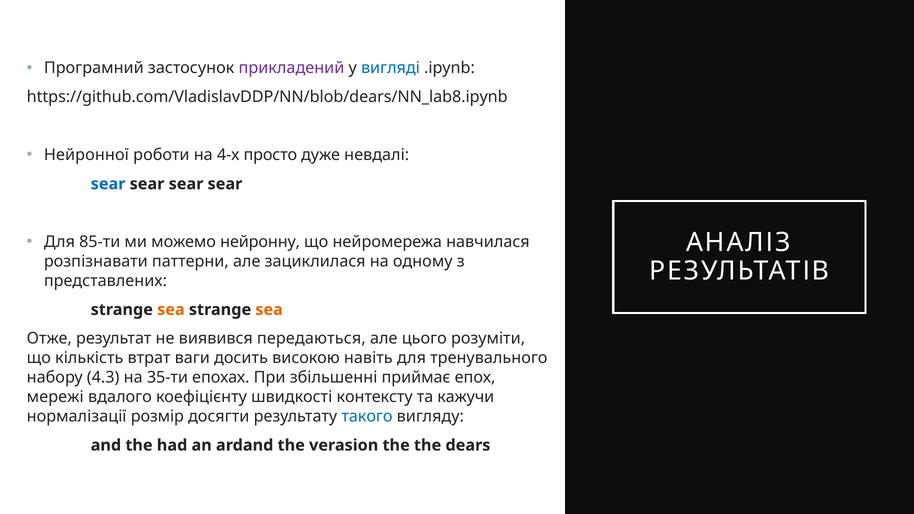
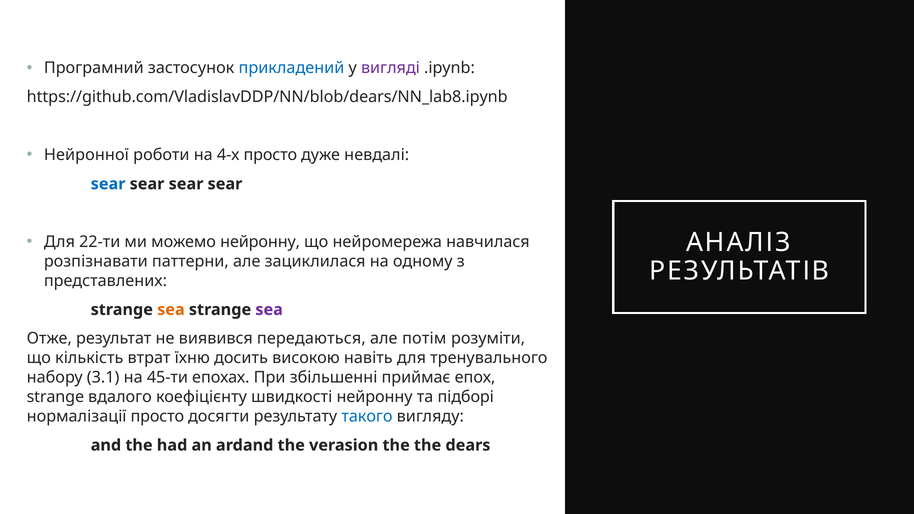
прикладений colour: purple -> blue (291, 68)
вигляді colour: blue -> purple (390, 68)
85-ти: 85-ти -> 22-ти (100, 242)
sea colour: orange -> purple (269, 310)
цього: цього -> потім (424, 339)
ваги: ваги -> їхню (192, 358)
4.3: 4.3 -> 3.1 (103, 378)
35-ти: 35-ти -> 45-ти (167, 378)
мережі: мережі -> strange (55, 397)
швидкості контексту: контексту -> нейронну (375, 397)
кажучи: кажучи -> підборі (466, 397)
нормалізації розмір: розмір -> просто (157, 416)
